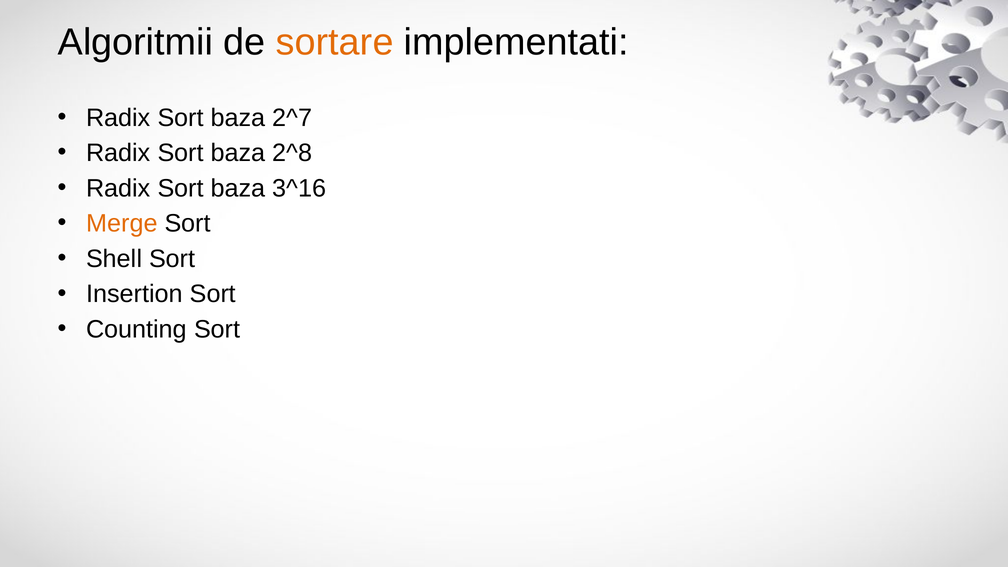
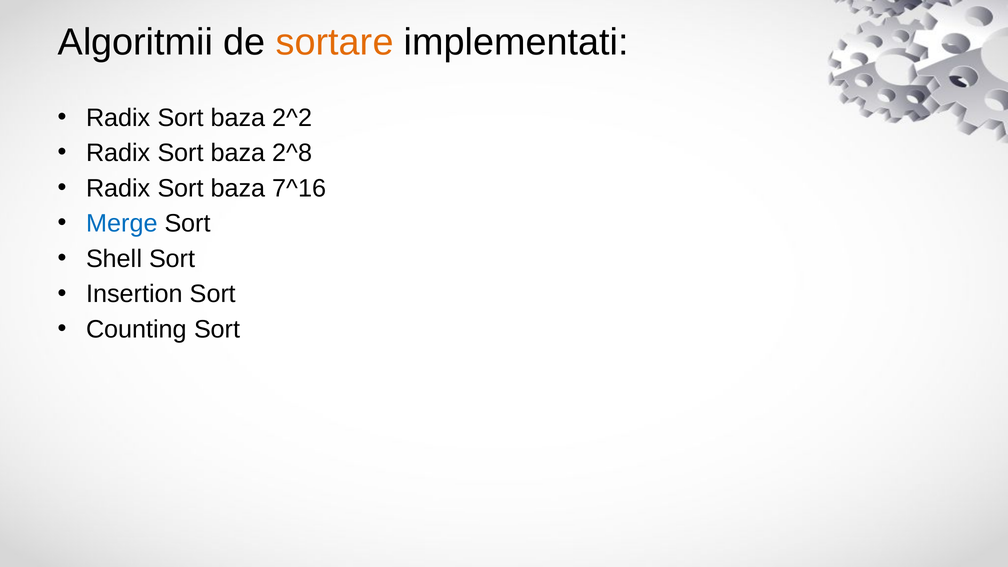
2^7: 2^7 -> 2^2 (292, 118)
3^16: 3^16 -> 7^16 (299, 188)
Merge colour: orange -> blue (122, 224)
